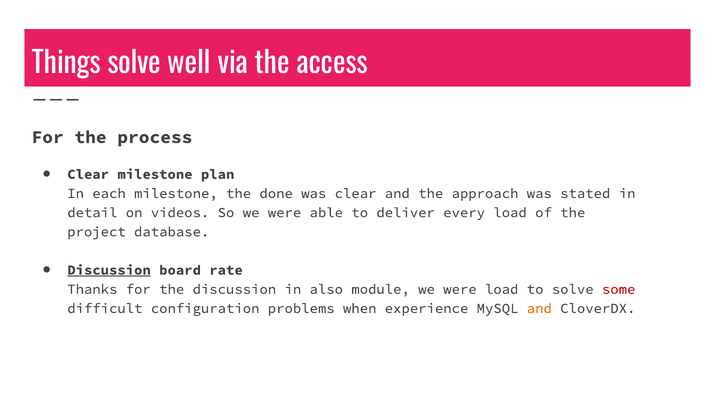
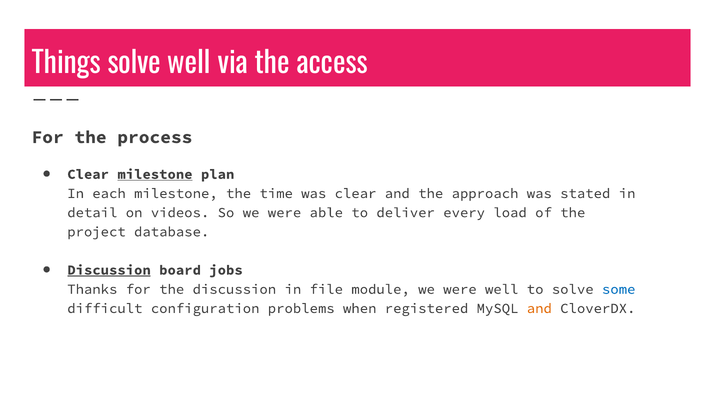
milestone underline: none -> present (155, 174)
done: done -> time (276, 194)
rate: rate -> jobs (226, 270)
also: also -> file (326, 289)
were load: load -> well (502, 289)
some colour: red -> blue (619, 289)
experience: experience -> registered (427, 309)
